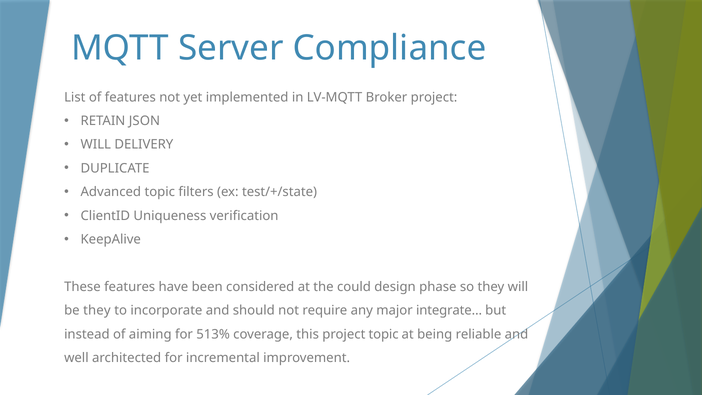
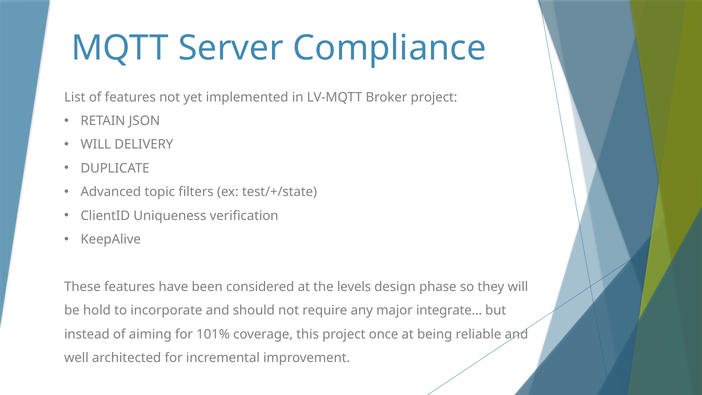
could: could -> levels (354, 287)
be they: they -> hold (97, 310)
513%: 513% -> 101% (213, 334)
project topic: topic -> once (384, 334)
